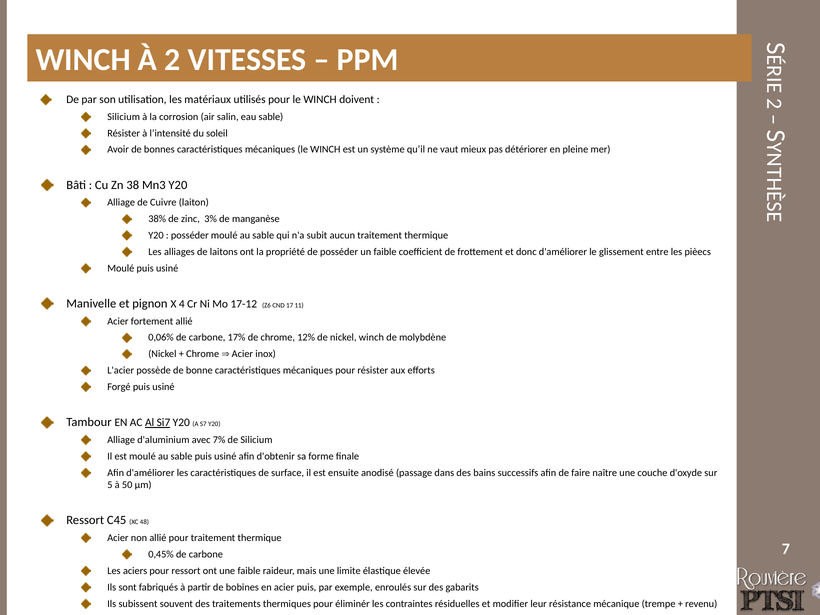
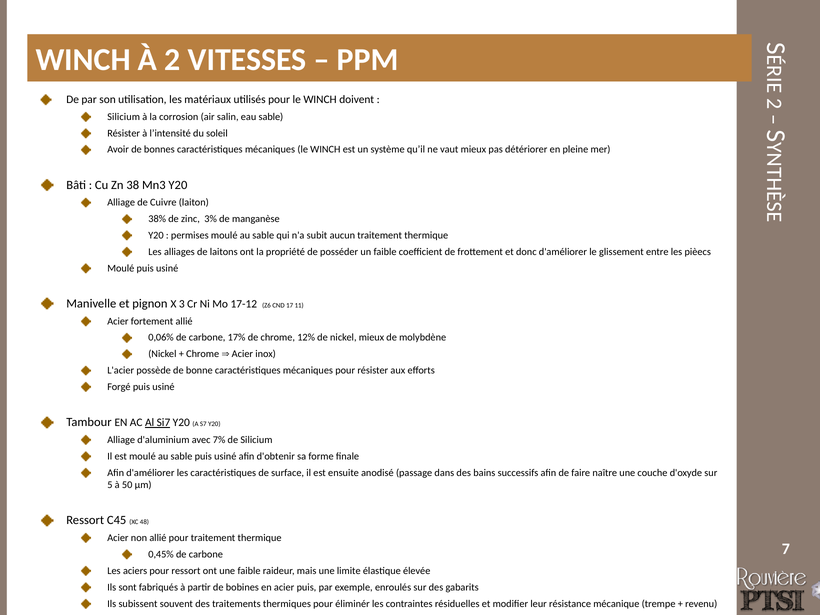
posséder: posséder -> permises (190, 235)
4: 4 -> 3 (182, 304)
nickel winch: winch -> mieux (371, 338)
